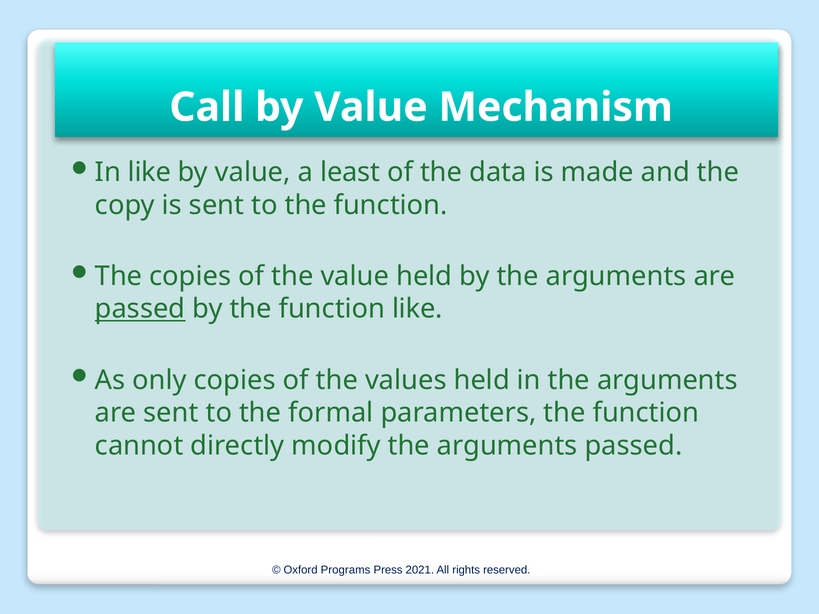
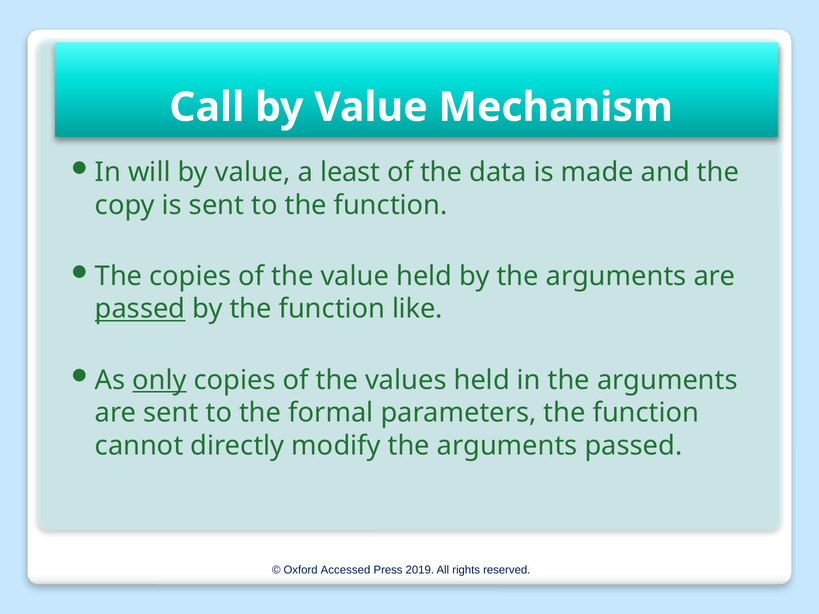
In like: like -> will (149, 172)
only underline: none -> present (160, 380)
Programs: Programs -> Accessed (346, 570)
2021: 2021 -> 2019 (420, 570)
